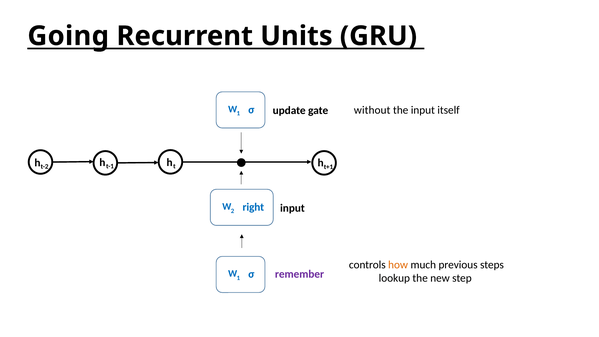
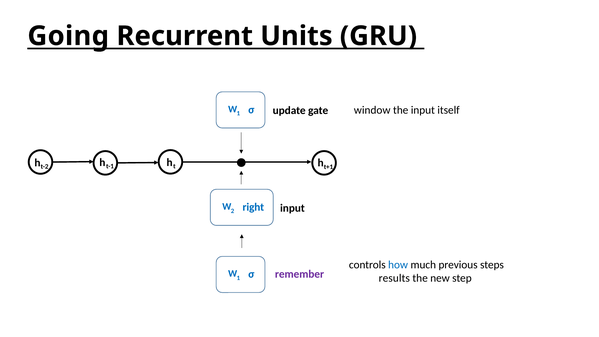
without: without -> window (372, 110)
how colour: orange -> blue (398, 265)
lookup: lookup -> results (394, 278)
